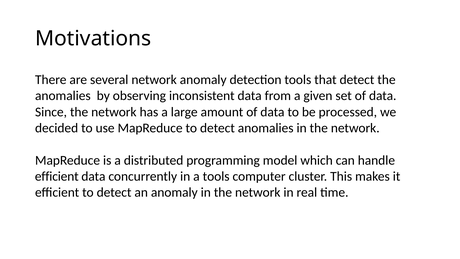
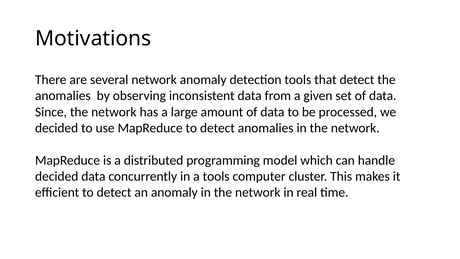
efficient: efficient -> decided (57, 176)
